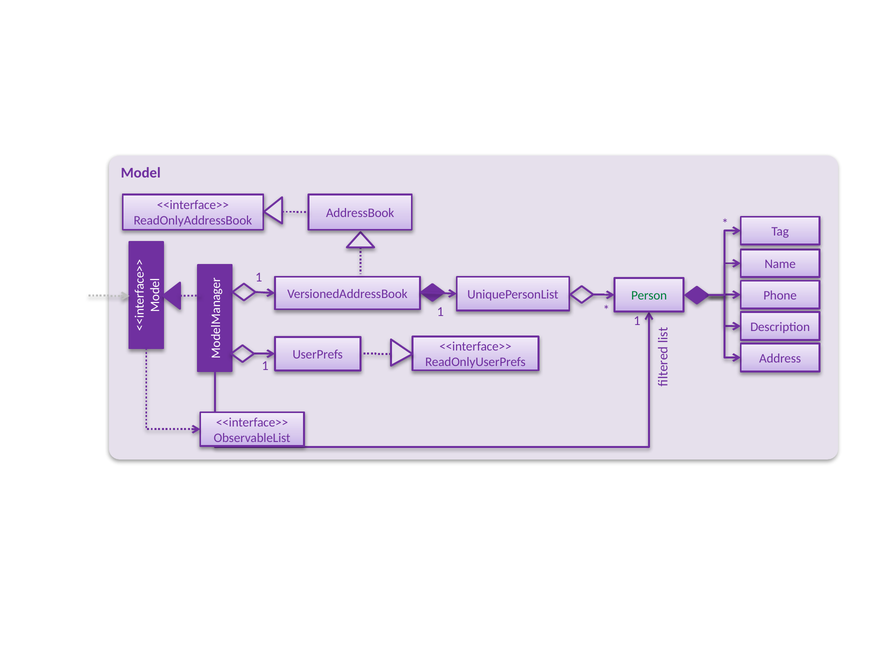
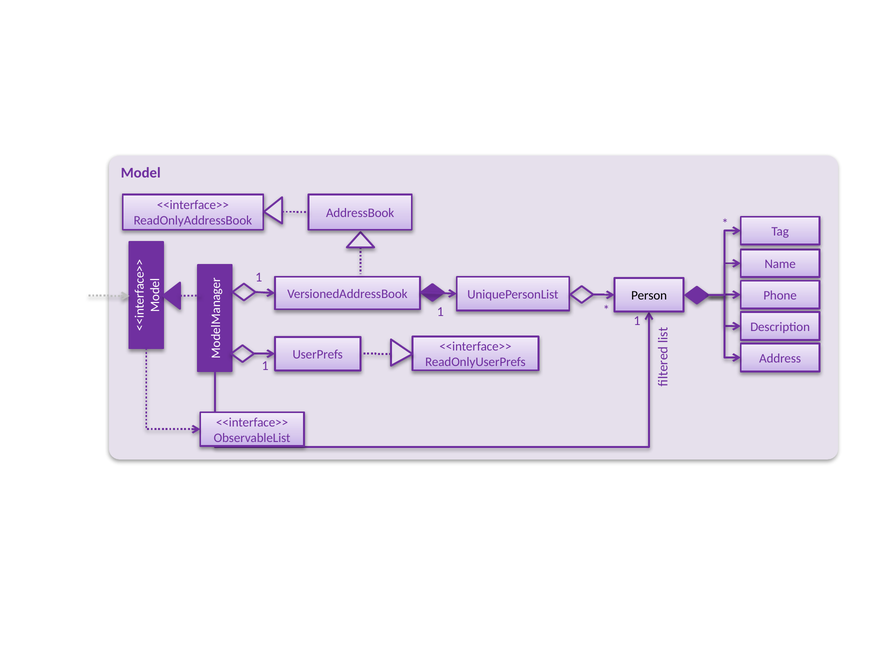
Person colour: green -> black (649, 296)
